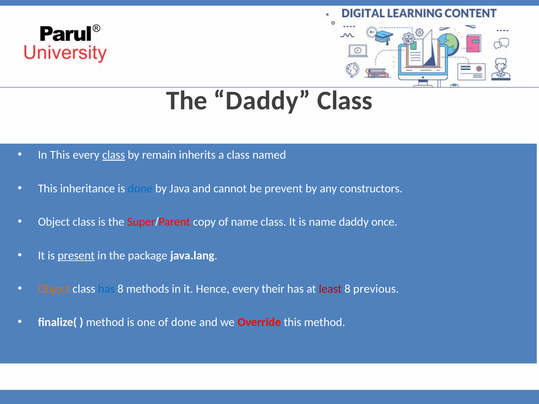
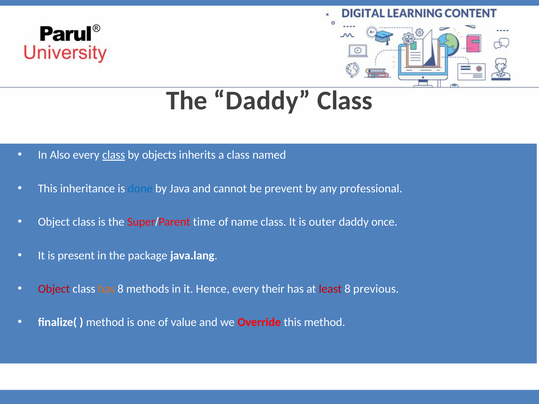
In This: This -> Also (60, 155)
remain: remain -> objects (159, 155)
constructors: constructors -> professional (371, 189)
copy: copy -> time (204, 222)
is name: name -> outer (322, 222)
present underline: present -> none (76, 256)
Object colour: orange -> red (54, 289)
has colour: blue -> orange (106, 289)
of done: done -> value (184, 323)
